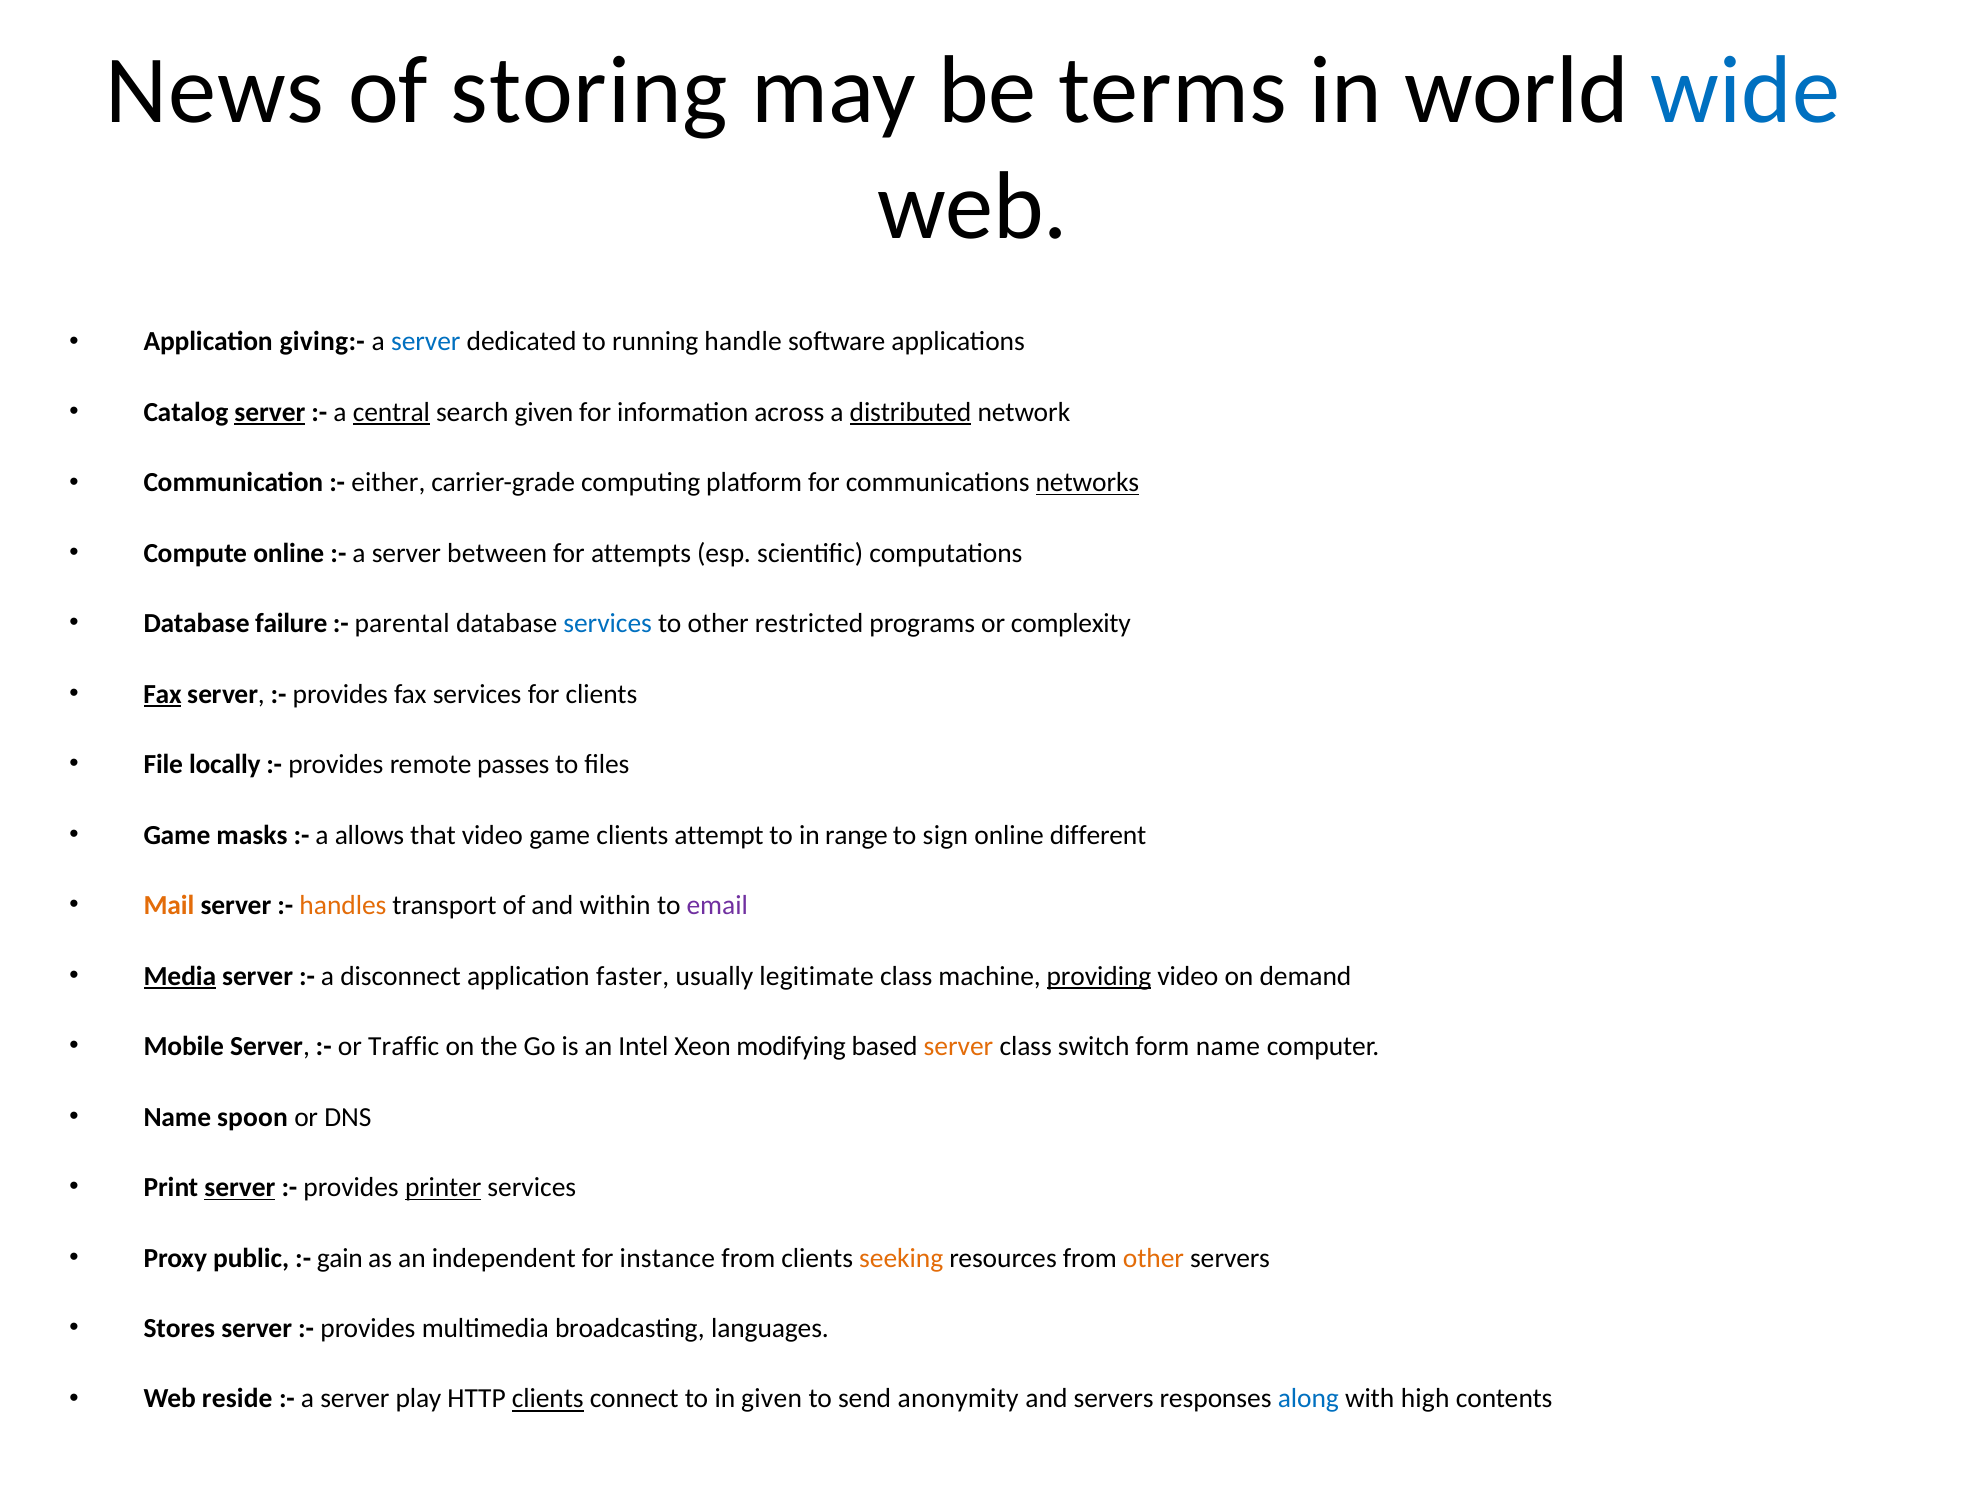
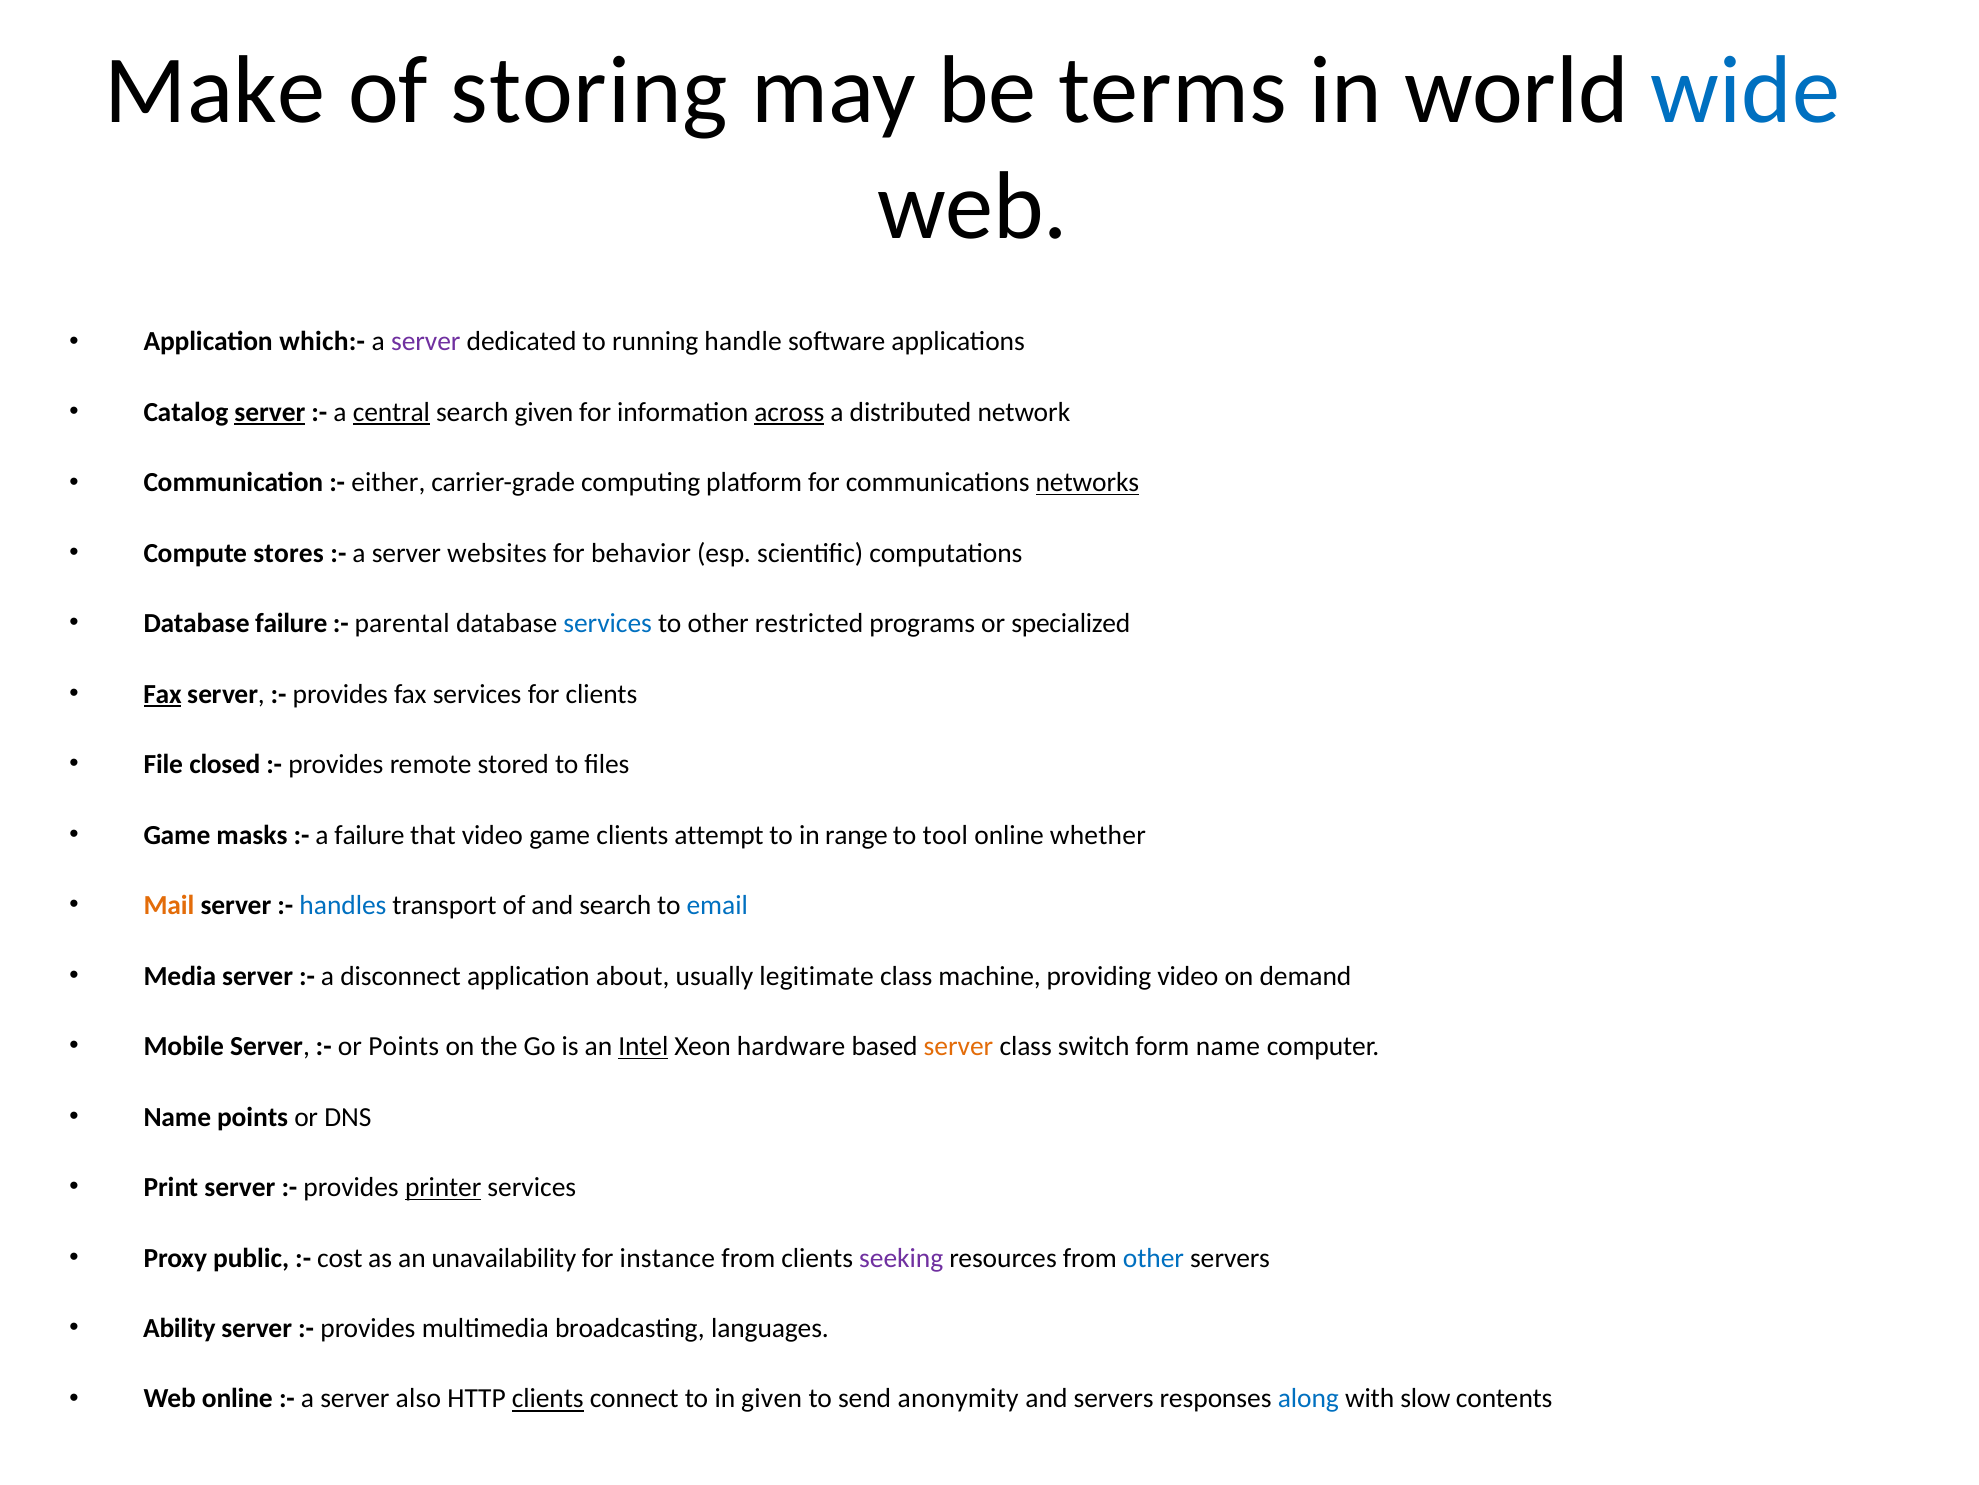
News: News -> Make (215, 91)
giving:-: giving:- -> which:- (322, 342)
server colour: blue -> purple (426, 342)
across underline: none -> present (789, 412)
distributed underline: present -> none (911, 412)
Compute online: online -> stores (289, 553)
between: between -> websites (497, 553)
attempts: attempts -> behavior (641, 553)
complexity: complexity -> specialized (1071, 623)
locally: locally -> closed (225, 764)
passes: passes -> stored (513, 764)
a allows: allows -> failure (370, 835)
sign: sign -> tool (945, 835)
different: different -> whether (1098, 835)
handles colour: orange -> blue (343, 905)
and within: within -> search (615, 905)
email colour: purple -> blue (717, 905)
Media underline: present -> none (180, 976)
faster: faster -> about (633, 976)
providing underline: present -> none (1099, 976)
or Traffic: Traffic -> Points (404, 1046)
Intel underline: none -> present (643, 1046)
modifying: modifying -> hardware (791, 1046)
Name spoon: spoon -> points (253, 1116)
server underline: present -> none (240, 1187)
gain: gain -> cost (340, 1257)
independent: independent -> unavailability (504, 1257)
seeking colour: orange -> purple (901, 1257)
other colour: orange -> blue (1153, 1257)
Stores: Stores -> Ability (179, 1328)
Web reside: reside -> online (237, 1398)
play: play -> also (418, 1398)
high: high -> slow (1425, 1398)
